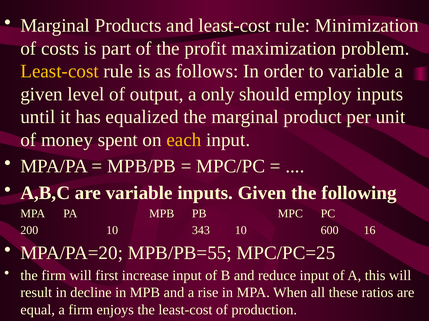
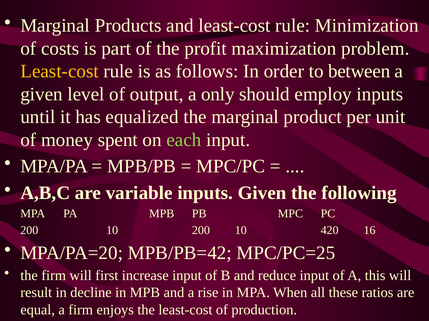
to variable: variable -> between (359, 71)
each colour: yellow -> light green (184, 140)
10 343: 343 -> 200 (201, 231)
600: 600 -> 420 (330, 231)
MPB/PB=55: MPB/PB=55 -> MPB/PB=42 (180, 254)
